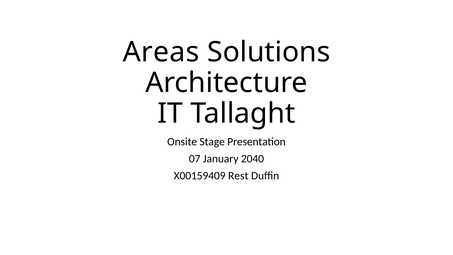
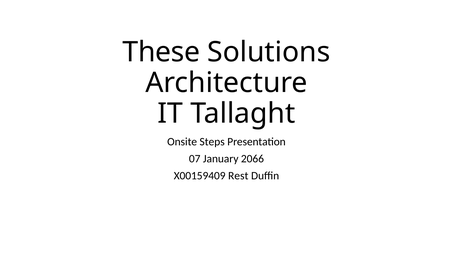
Areas: Areas -> These (161, 52)
Stage: Stage -> Steps (212, 142)
2040: 2040 -> 2066 (252, 159)
